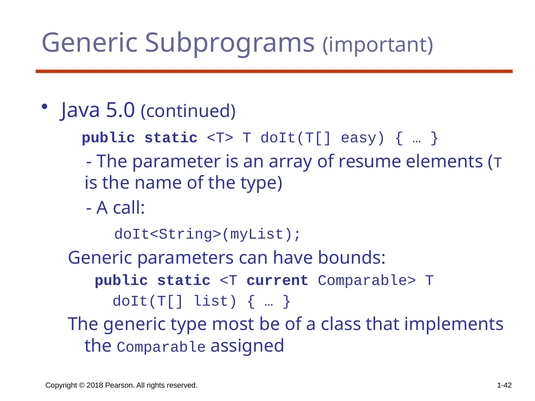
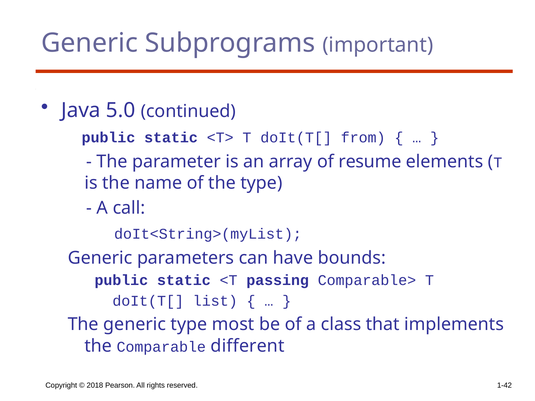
easy: easy -> from (363, 138)
current: current -> passing (278, 280)
assigned: assigned -> different (248, 346)
